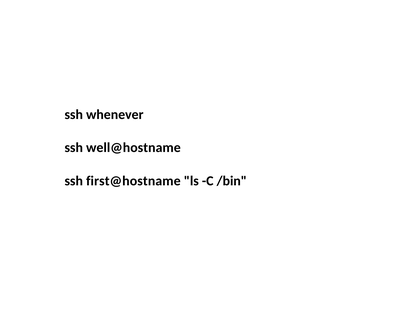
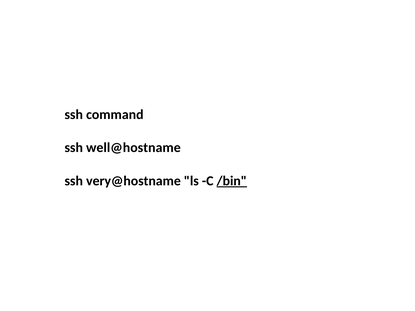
whenever: whenever -> command (115, 115)
first@hostname: first@hostname -> very@hostname (133, 181)
/bin underline: none -> present (232, 181)
